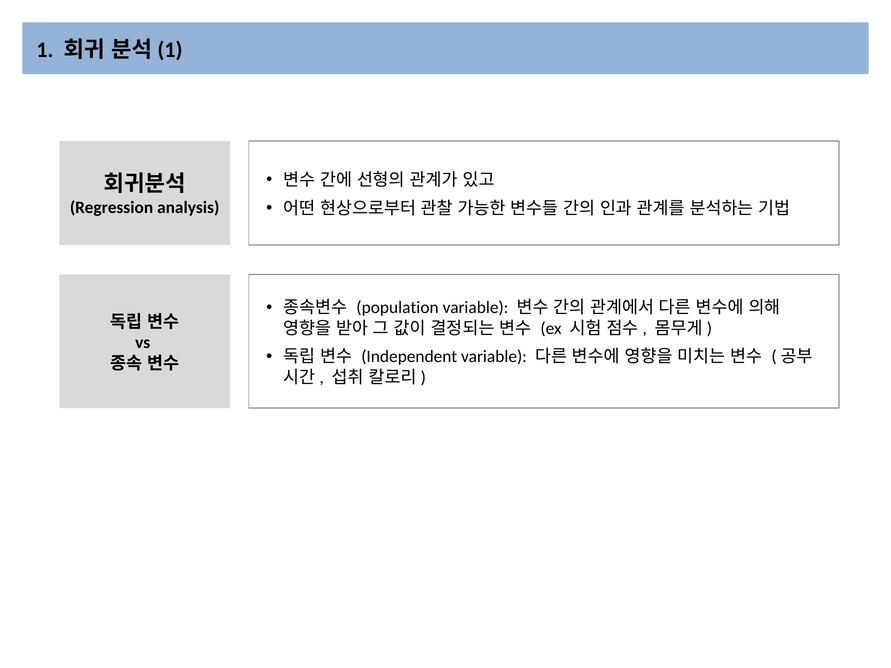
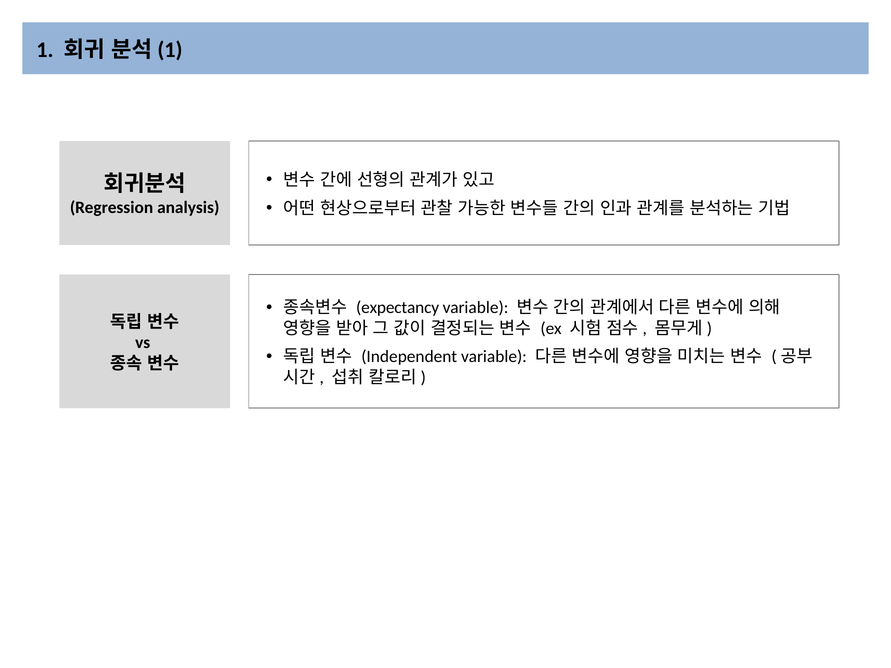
population: population -> expectancy (398, 308)
